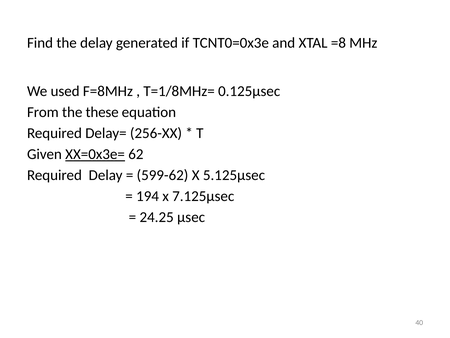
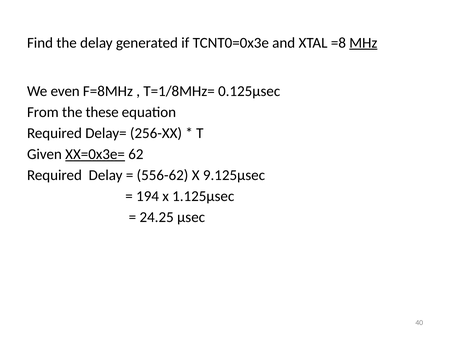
MHz underline: none -> present (363, 43)
used: used -> even (65, 91)
599-62: 599-62 -> 556-62 (163, 175)
5.125µsec: 5.125µsec -> 9.125µsec (234, 175)
7.125µsec: 7.125µsec -> 1.125µsec (203, 196)
